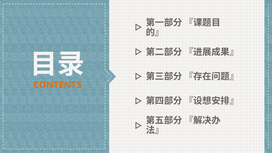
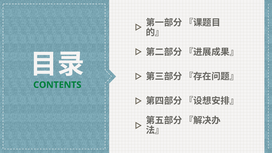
CONTENTS colour: orange -> green (57, 85)
